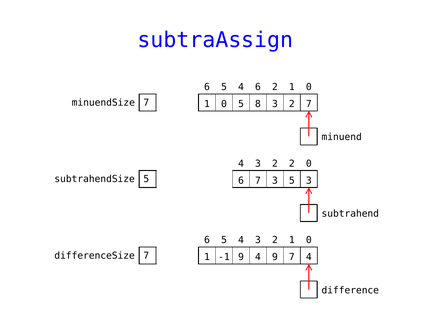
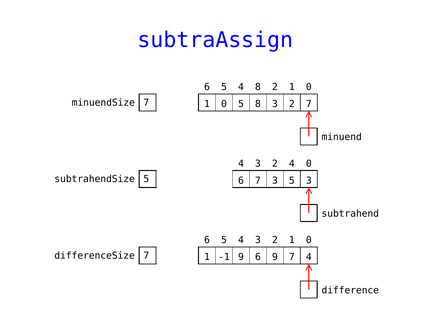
4 6: 6 -> 8 (258, 87)
2 2: 2 -> 4 (292, 163)
9 4: 4 -> 6 (258, 256)
